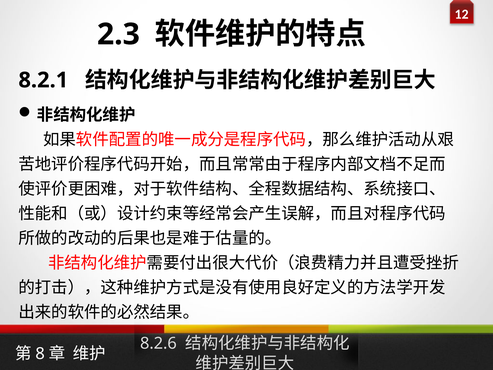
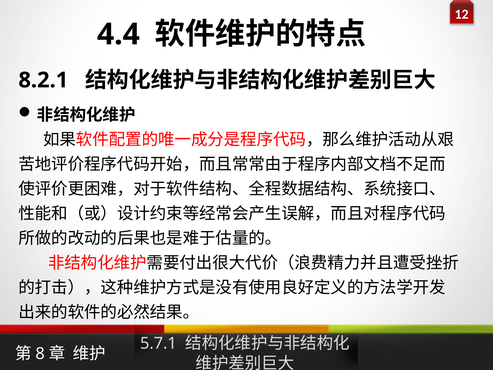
2.3: 2.3 -> 4.4 (118, 34)
8.2.6: 8.2.6 -> 5.7.1 (159, 343)
